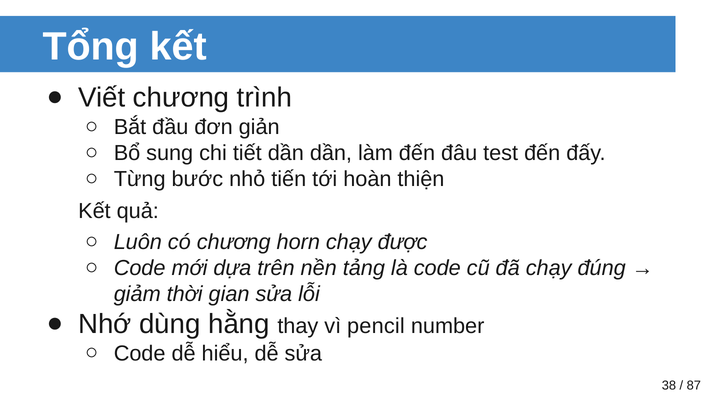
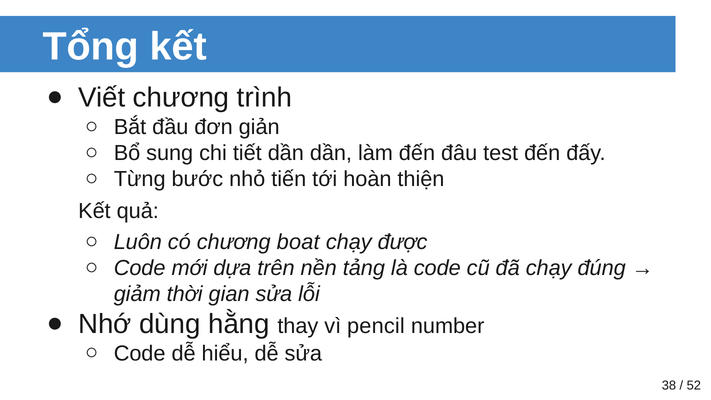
horn: horn -> boat (298, 242)
87: 87 -> 52 (694, 385)
